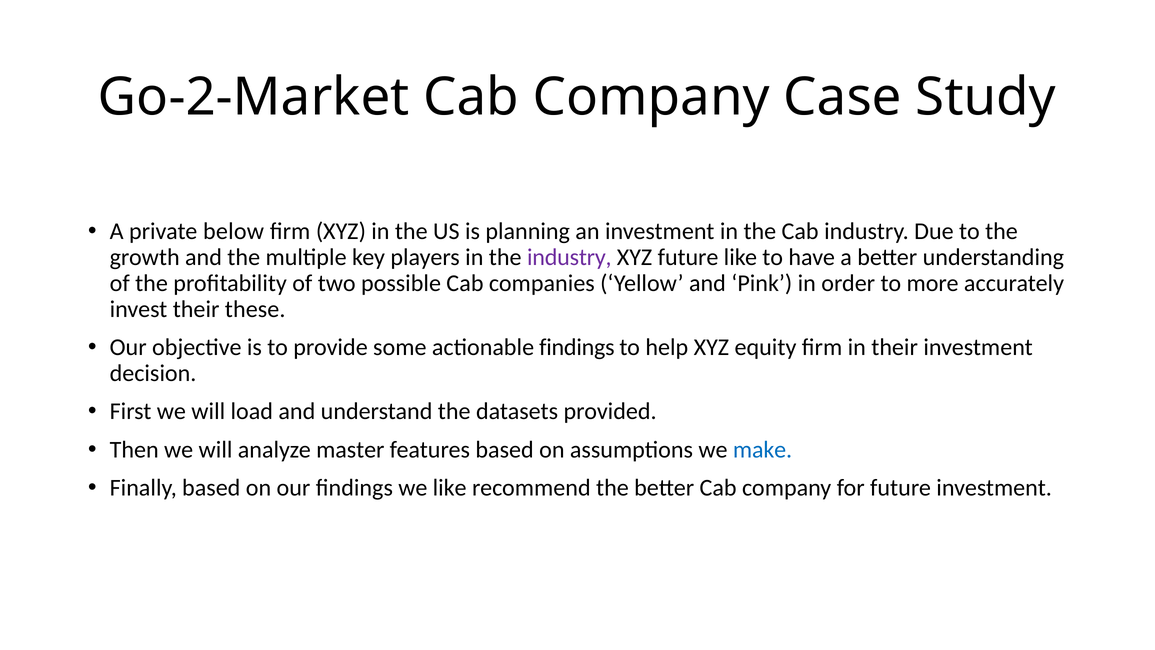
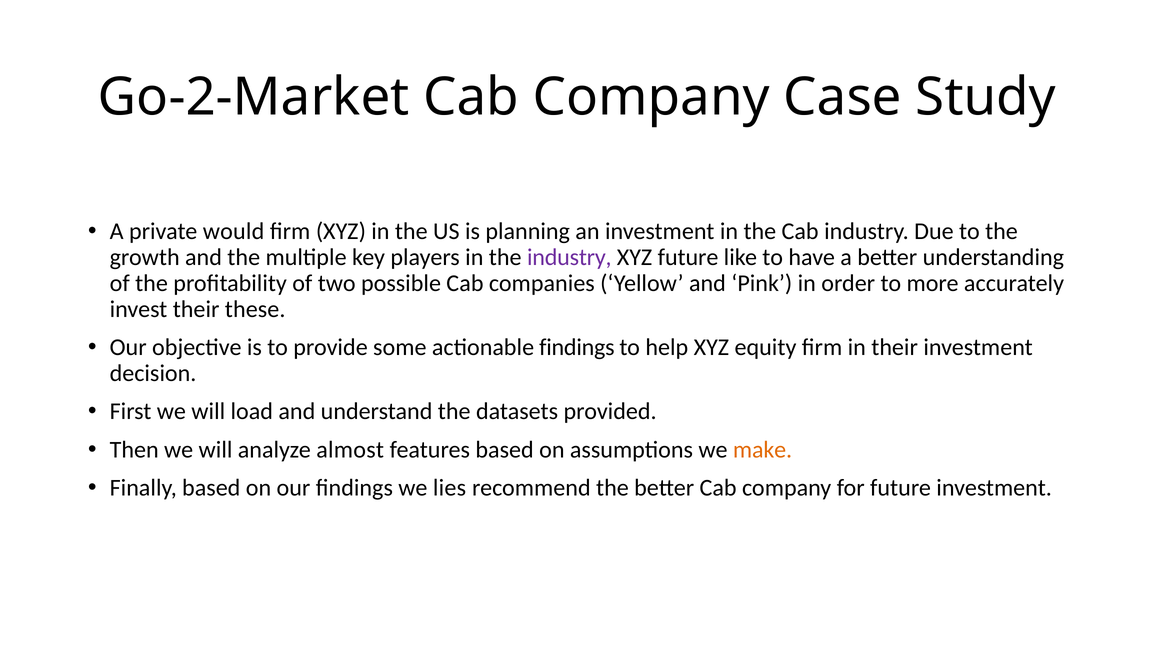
below: below -> would (234, 231)
master: master -> almost (350, 449)
make colour: blue -> orange (763, 449)
we like: like -> lies (449, 487)
